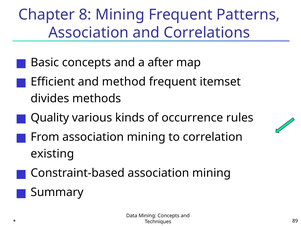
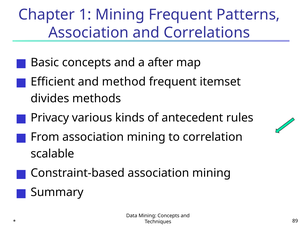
8: 8 -> 1 (85, 15)
Quality: Quality -> Privacy (50, 118)
occurrence: occurrence -> antecedent (192, 118)
existing: existing -> scalable (52, 154)
